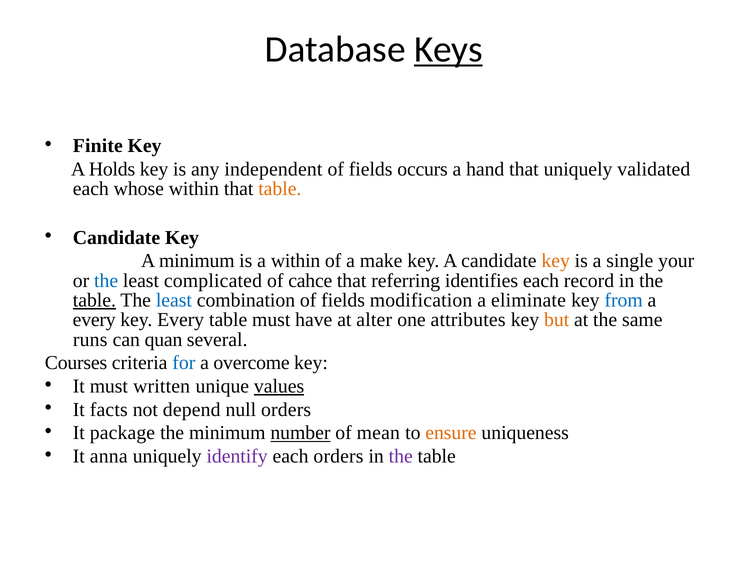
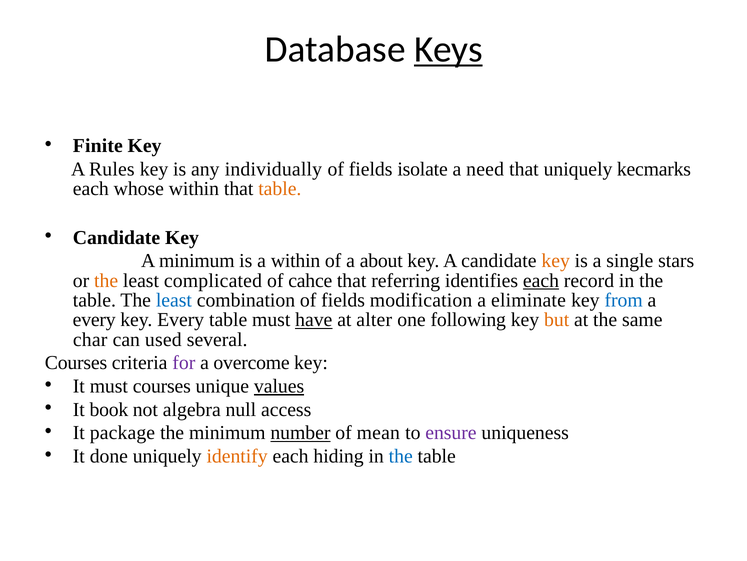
Holds: Holds -> Rules (112, 169)
independent: independent -> individually (273, 169)
occurs: occurs -> isolate (423, 169)
hand: hand -> need (485, 169)
validated: validated -> kecmarks (654, 169)
make: make -> about (381, 261)
your: your -> stars (676, 261)
the colour: blue -> orange (106, 280)
each underline: none -> present (541, 280)
table underline: present -> none (94, 300)
have underline: none -> present (314, 319)
attributes: attributes -> following (468, 319)
runs: runs -> char (90, 339)
quan: quan -> used (163, 339)
for colour: blue -> purple (184, 362)
must written: written -> courses (162, 386)
facts: facts -> book (109, 409)
depend: depend -> algebra (192, 409)
null orders: orders -> access (286, 409)
ensure colour: orange -> purple (451, 432)
anna: anna -> done (109, 456)
identify colour: purple -> orange (237, 456)
each orders: orders -> hiding (339, 456)
the colour: purple -> blue (401, 456)
